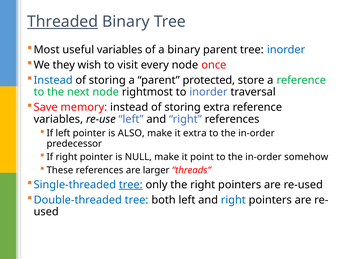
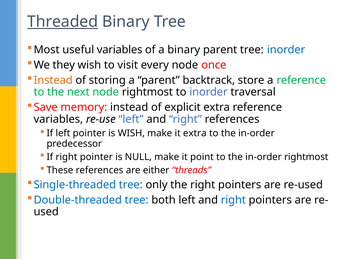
Instead colour: blue -> orange (53, 80)
protected: protected -> backtrack (209, 80)
memory instead of storing: storing -> explicit (183, 107)
is ALSO: ALSO -> WISH (131, 133)
in-order somehow: somehow -> rightmost (306, 157)
larger: larger -> either (156, 170)
tree underline: present -> none (131, 184)
